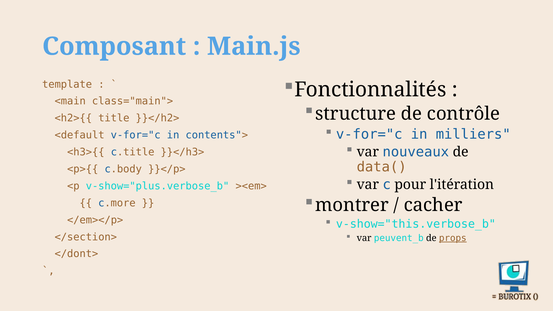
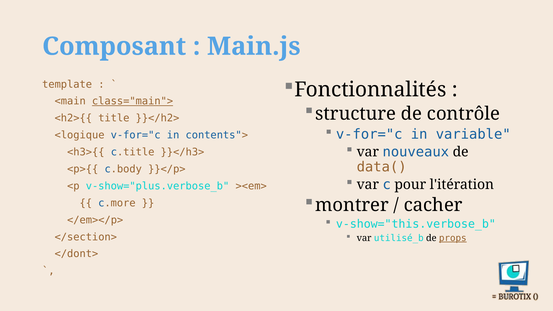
class="main"> underline: none -> present (133, 101)
milliers: milliers -> variable (473, 134)
<default: <default -> <logique (80, 135)
peuvent_b: peuvent_b -> utilisé_b (399, 238)
